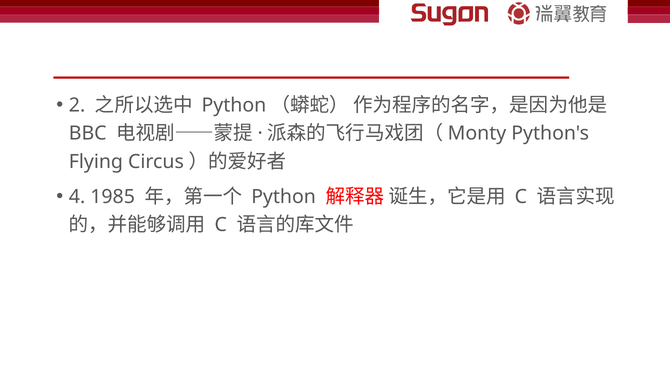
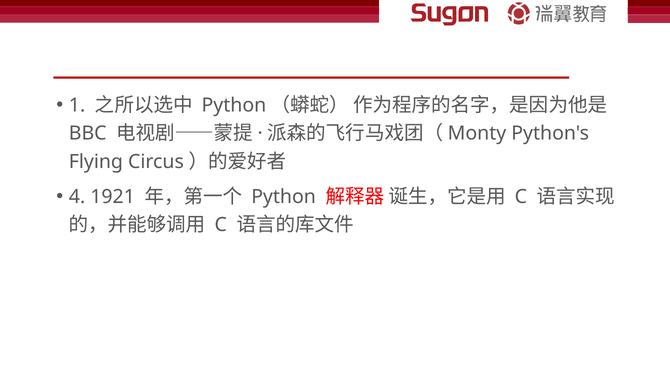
2: 2 -> 1 (77, 105)
1985: 1985 -> 1921 (113, 197)
